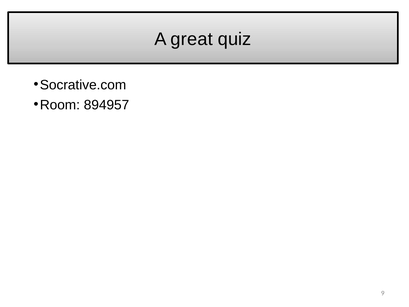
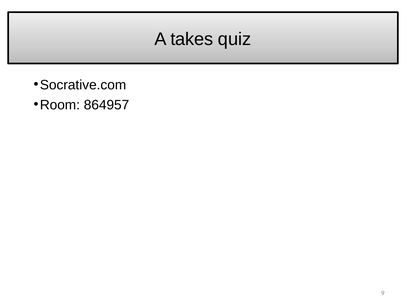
great: great -> takes (192, 39)
894957: 894957 -> 864957 (107, 105)
